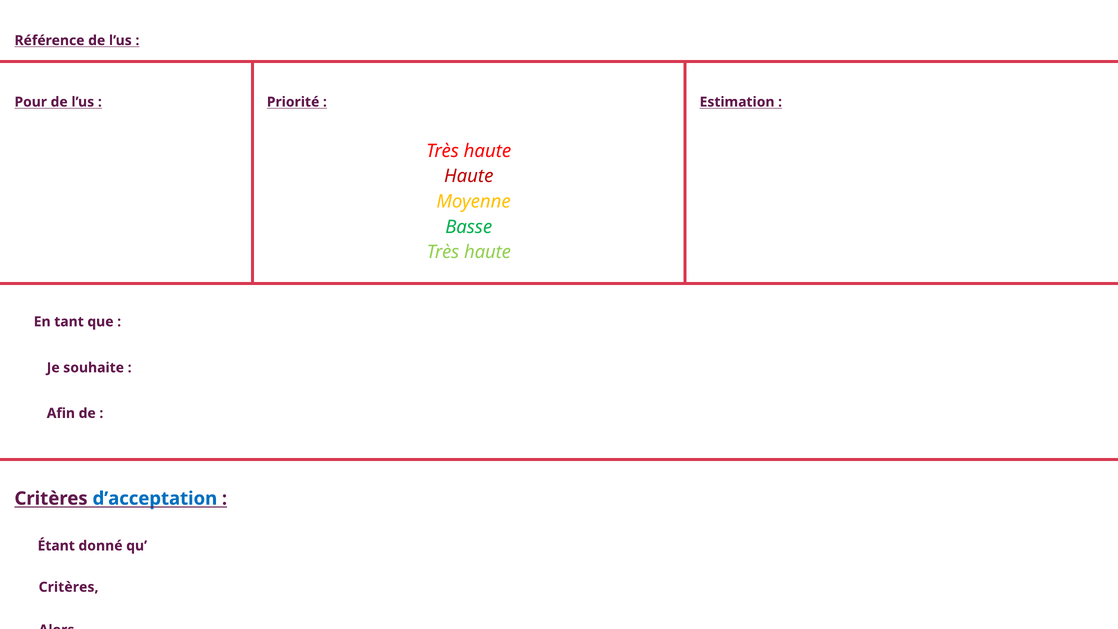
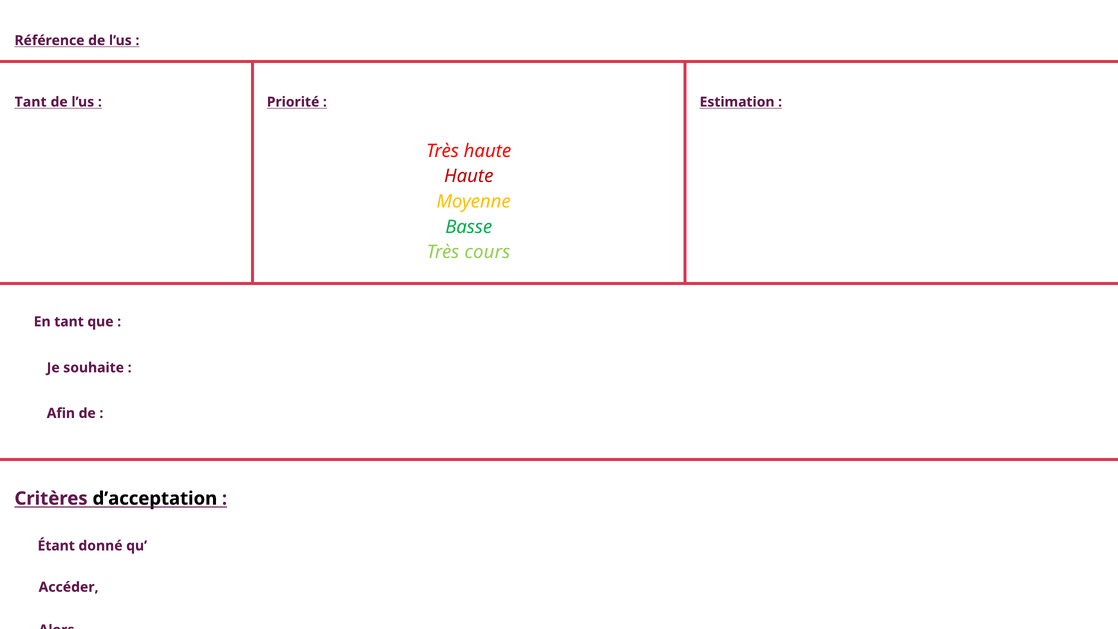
Pour: Pour -> Tant (31, 102)
haute: haute -> cours (487, 252)
d’acceptation colour: blue -> black (155, 498)
Critères: Critères -> Accéder (69, 587)
